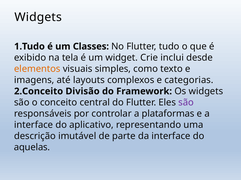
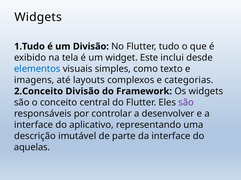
um Classes: Classes -> Divisão (91, 47)
Crie: Crie -> Este (149, 58)
elementos colour: orange -> blue (37, 69)
plataformas: plataformas -> desenvolver (168, 114)
